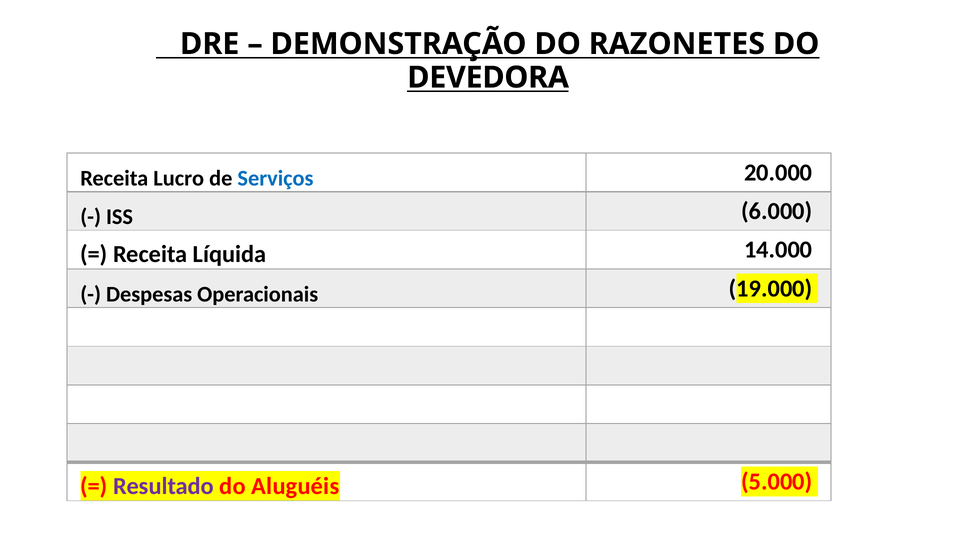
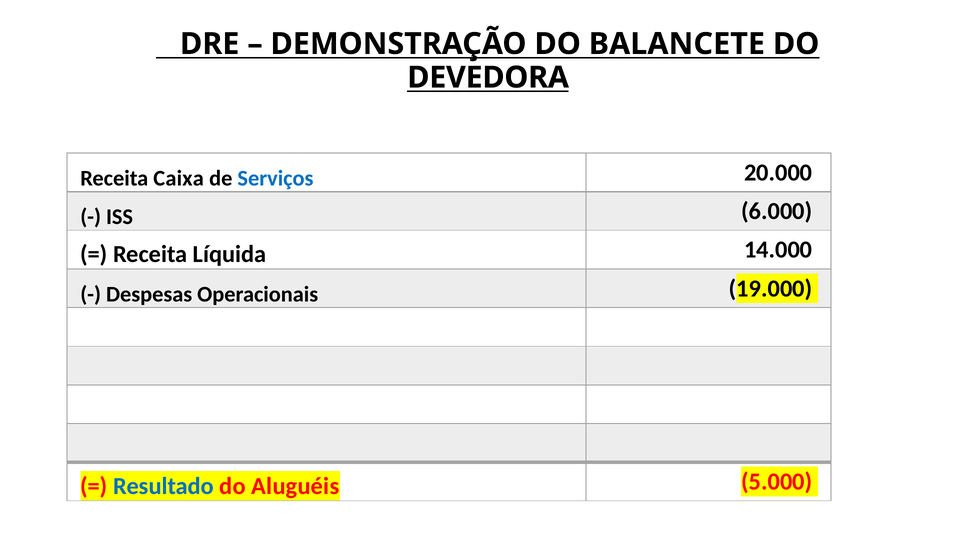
RAZONETES: RAZONETES -> BALANCETE (677, 44)
Lucro: Lucro -> Caixa (179, 178)
Resultado colour: purple -> blue (164, 486)
